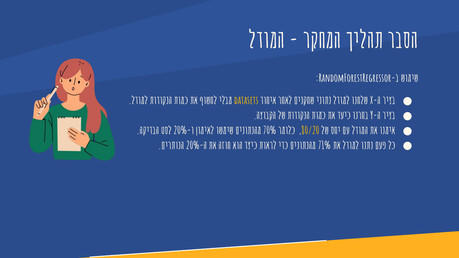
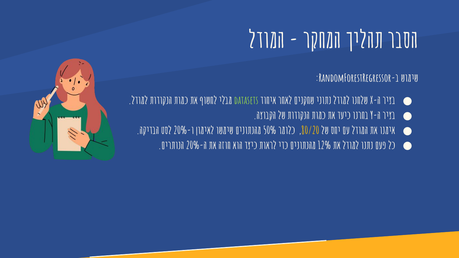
datasets colour: yellow -> light green (246, 101)
70%: 70% -> 50% (270, 131)
71%: 71% -> 12% (324, 146)
